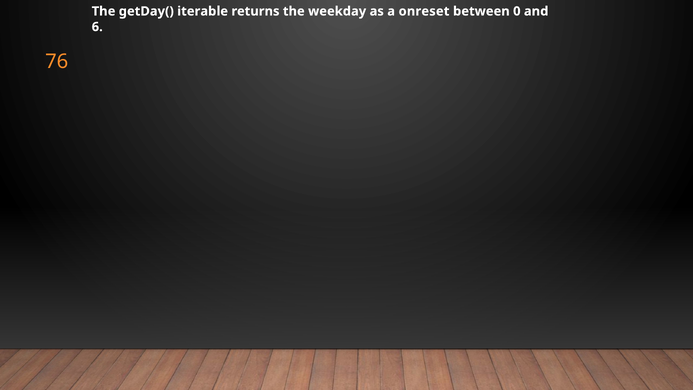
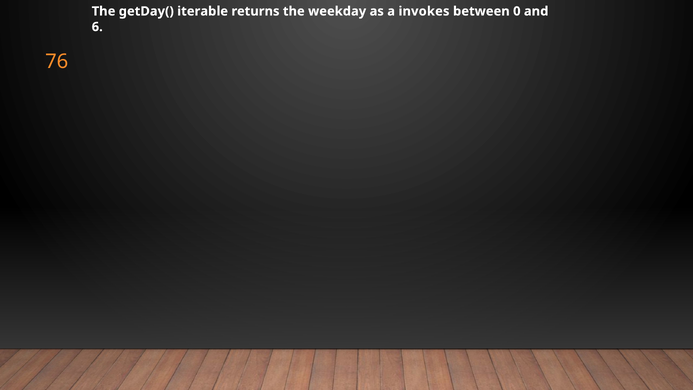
onreset: onreset -> invokes (424, 11)
